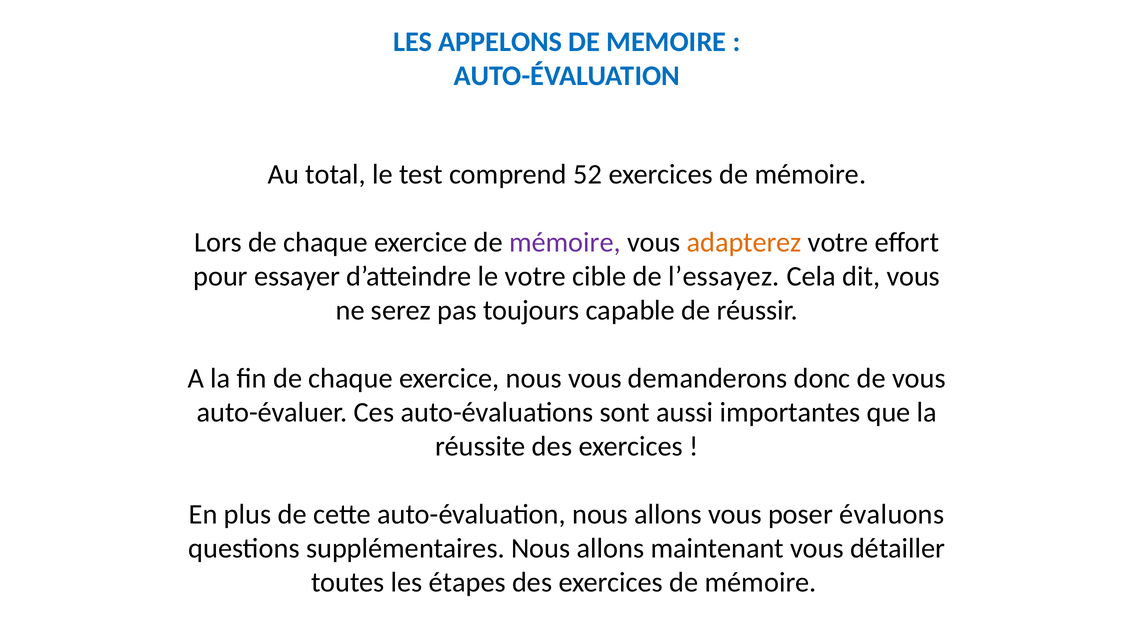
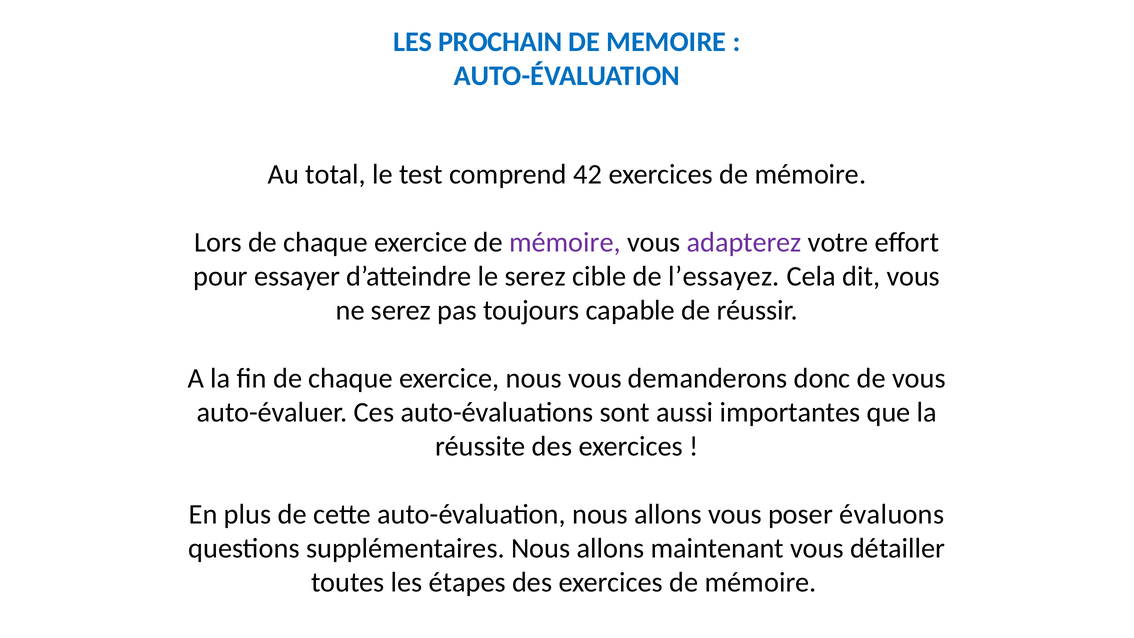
APPELONS: APPELONS -> PROCHAIN (500, 42)
52: 52 -> 42 (588, 174)
adapterez colour: orange -> purple (744, 242)
le votre: votre -> serez (535, 276)
